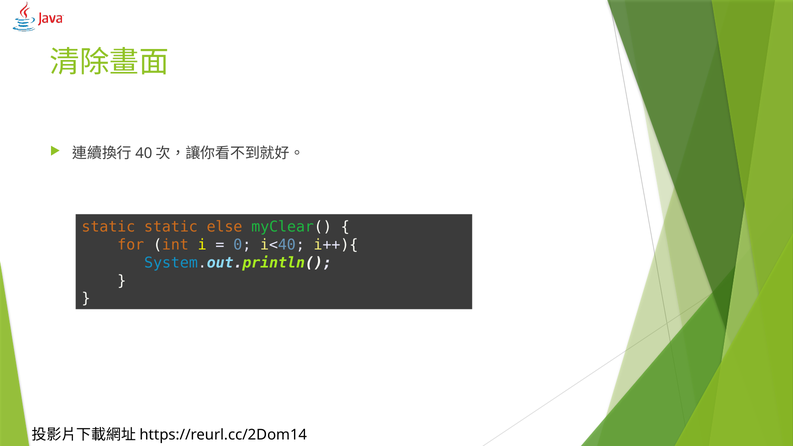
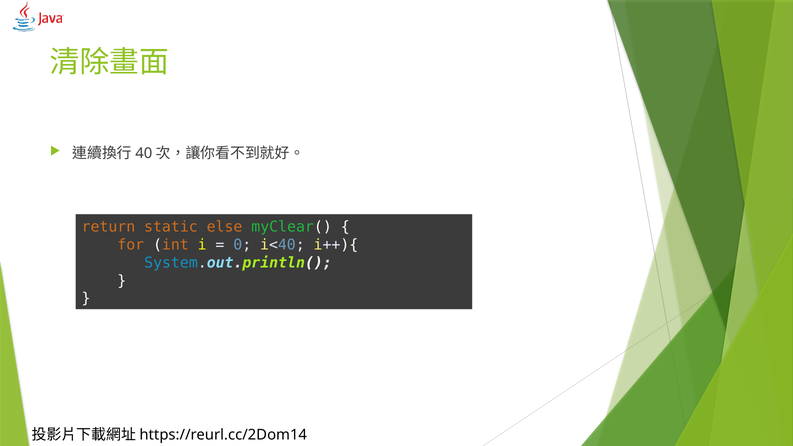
static: static -> return (108, 227)
